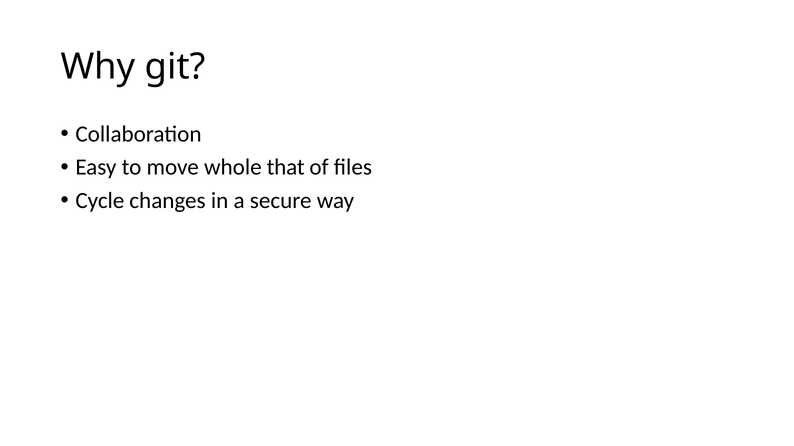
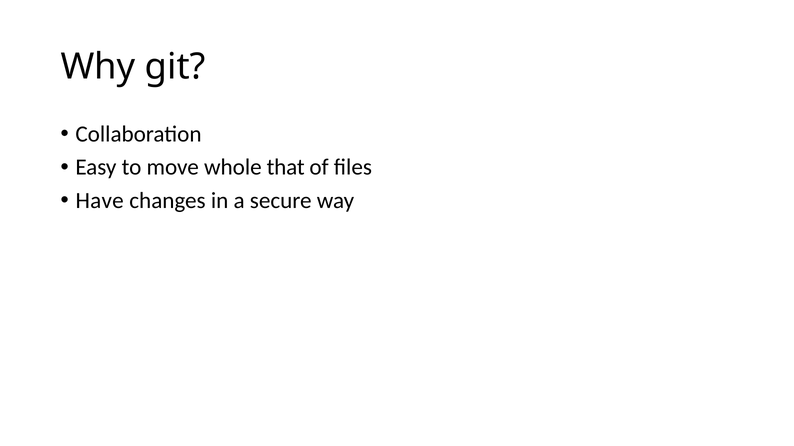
Cycle: Cycle -> Have (100, 201)
